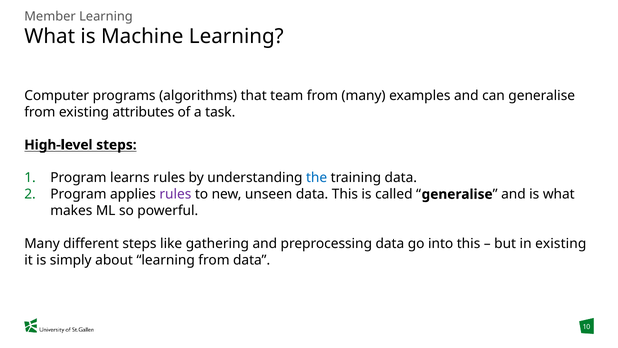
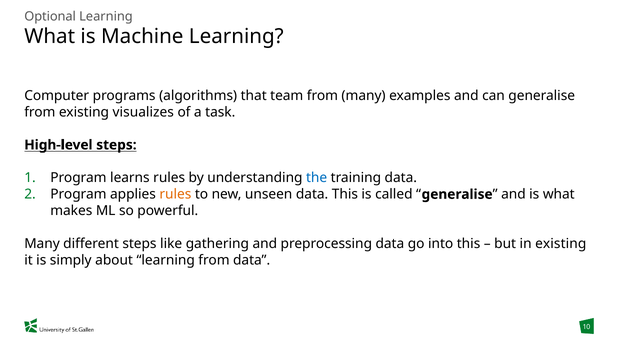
Member: Member -> Optional (50, 16)
attributes: attributes -> visualizes (143, 112)
rules colour: purple -> orange (175, 194)
